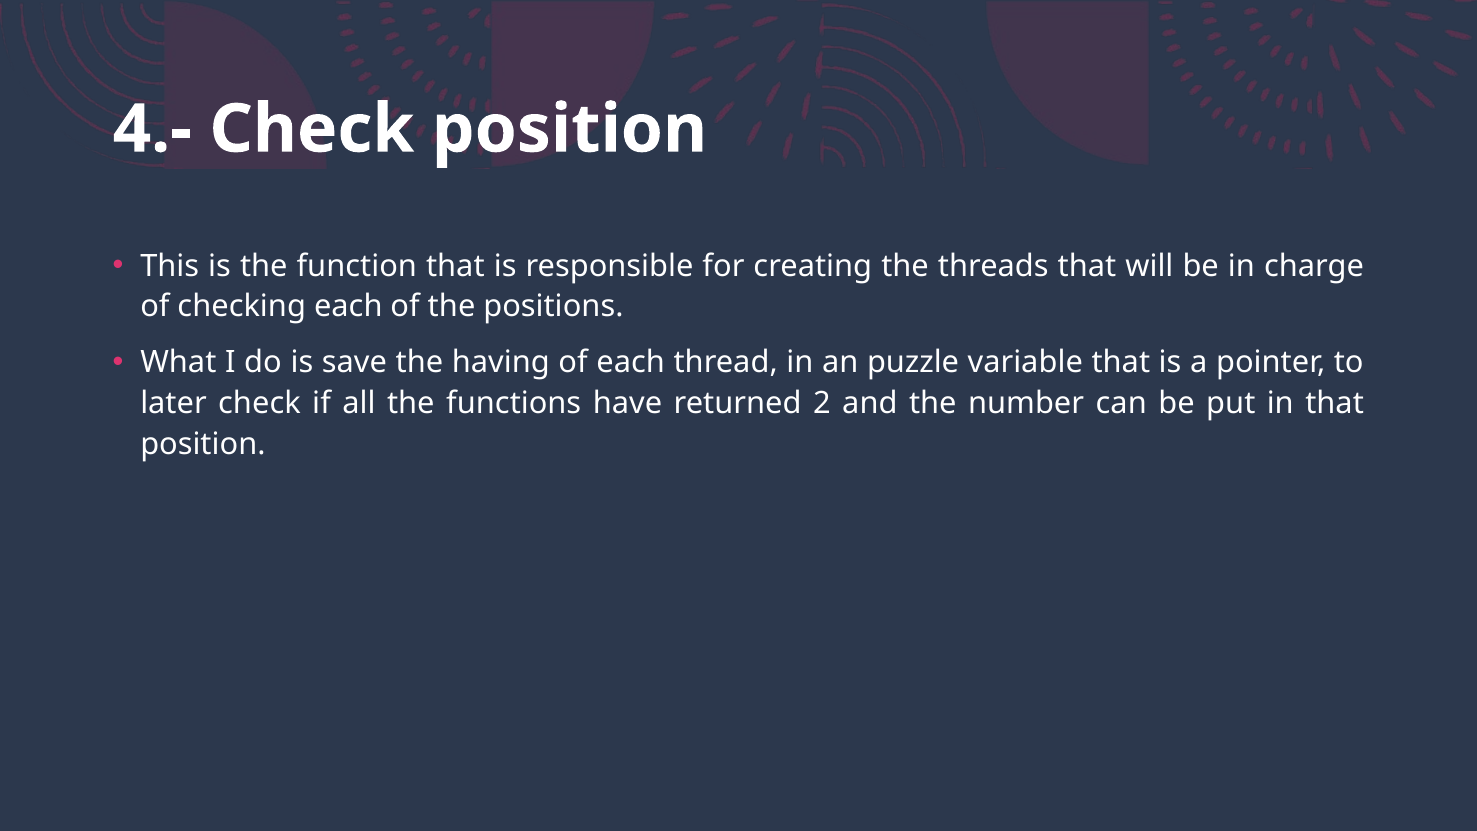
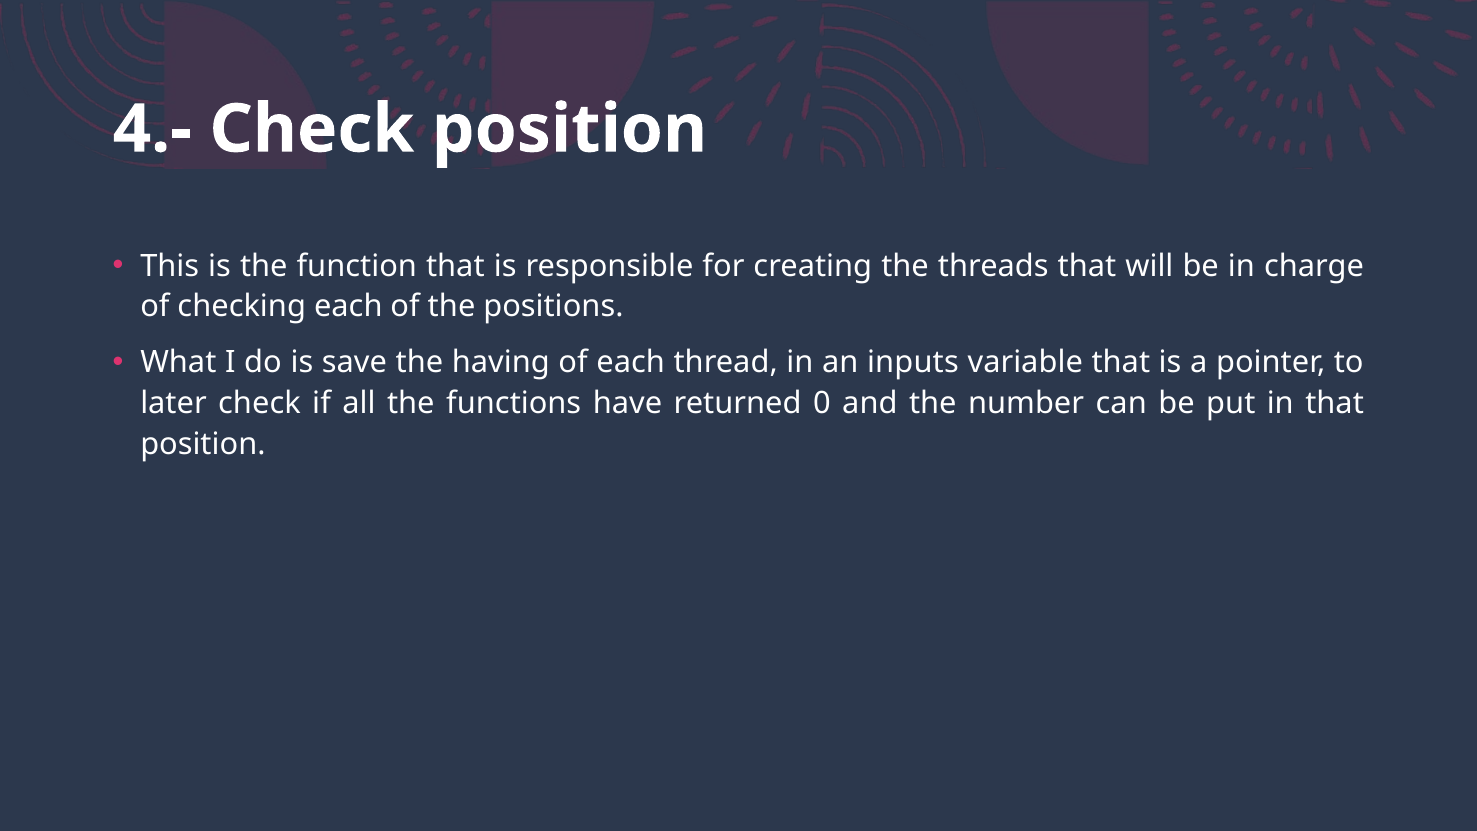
puzzle: puzzle -> inputs (913, 363)
2: 2 -> 0 (822, 403)
